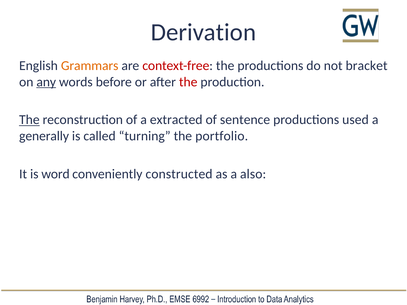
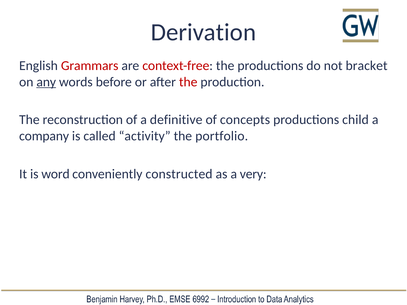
Grammars colour: orange -> red (90, 66)
The underline: present -> none (29, 120)
extracted: extracted -> definitive (176, 120)
sentence: sentence -> concepts (245, 120)
used: used -> child (356, 120)
generally: generally -> company (44, 136)
turning: turning -> activity (145, 136)
also: also -> very (253, 174)
